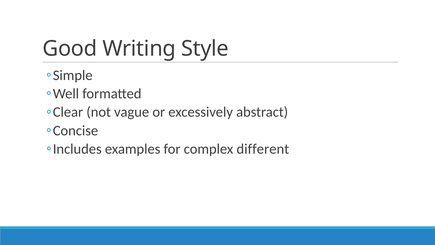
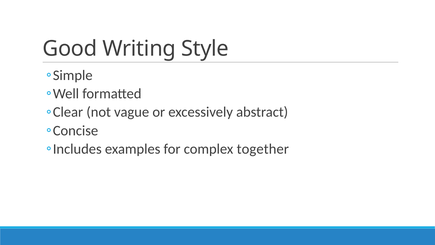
different: different -> together (263, 149)
